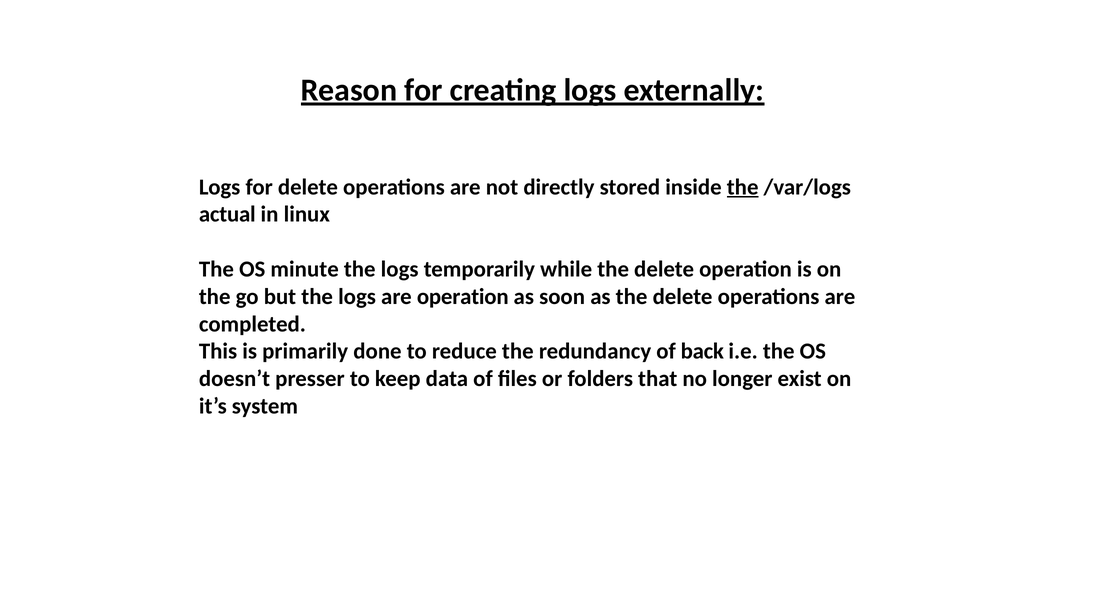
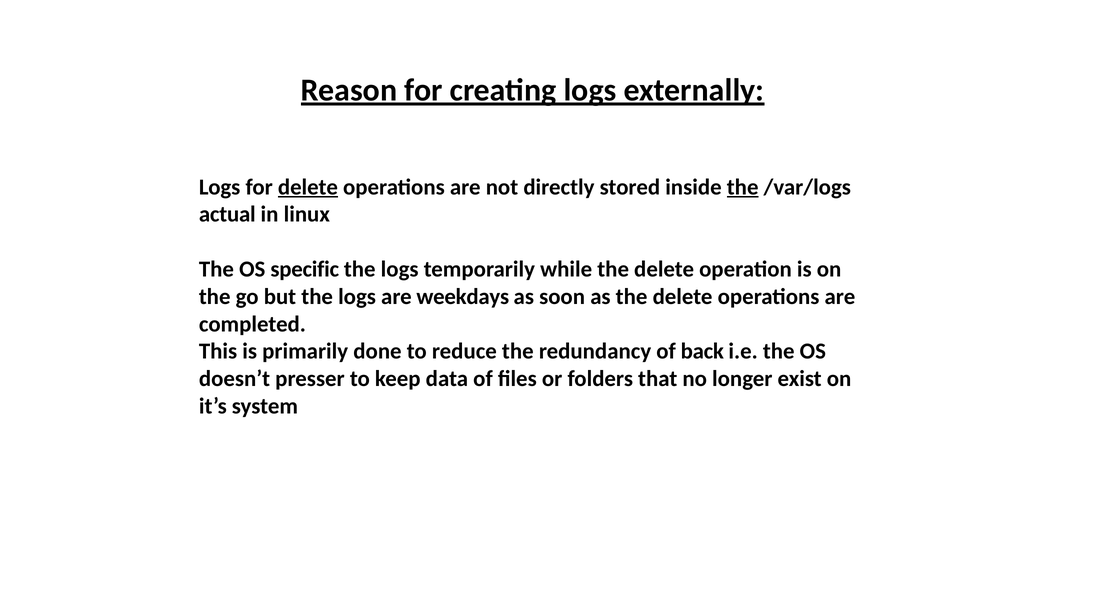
delete underline: none -> present (308, 187)
minute: minute -> specific (305, 269)
are operation: operation -> weekdays (463, 297)
